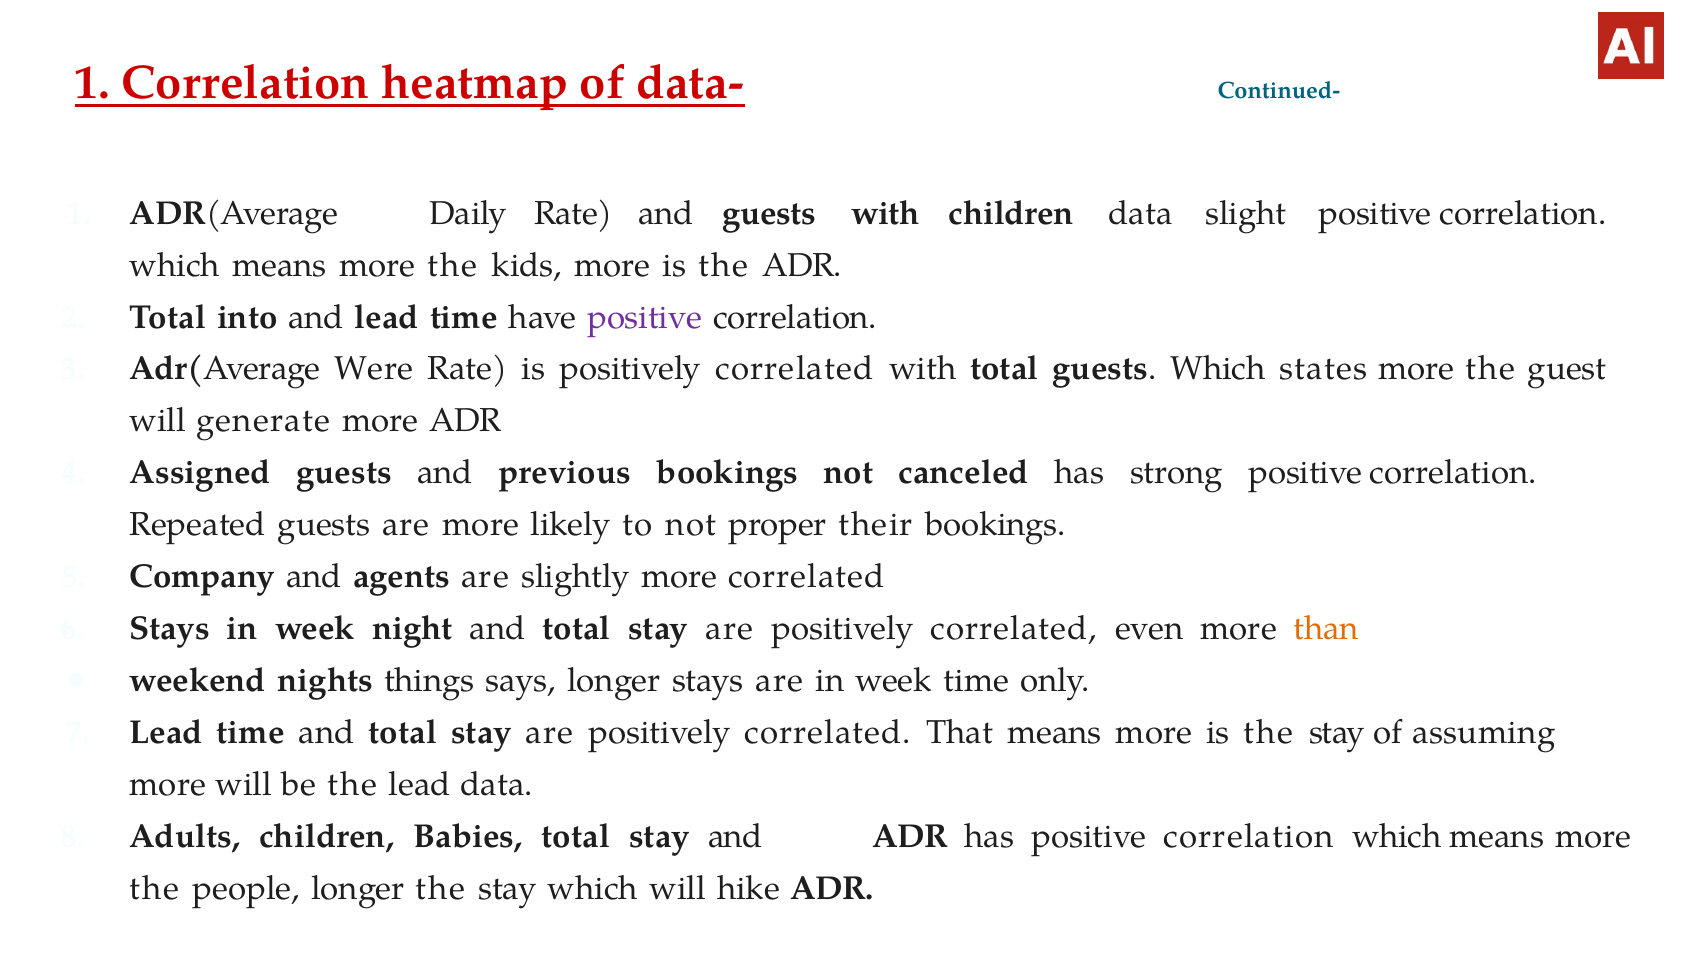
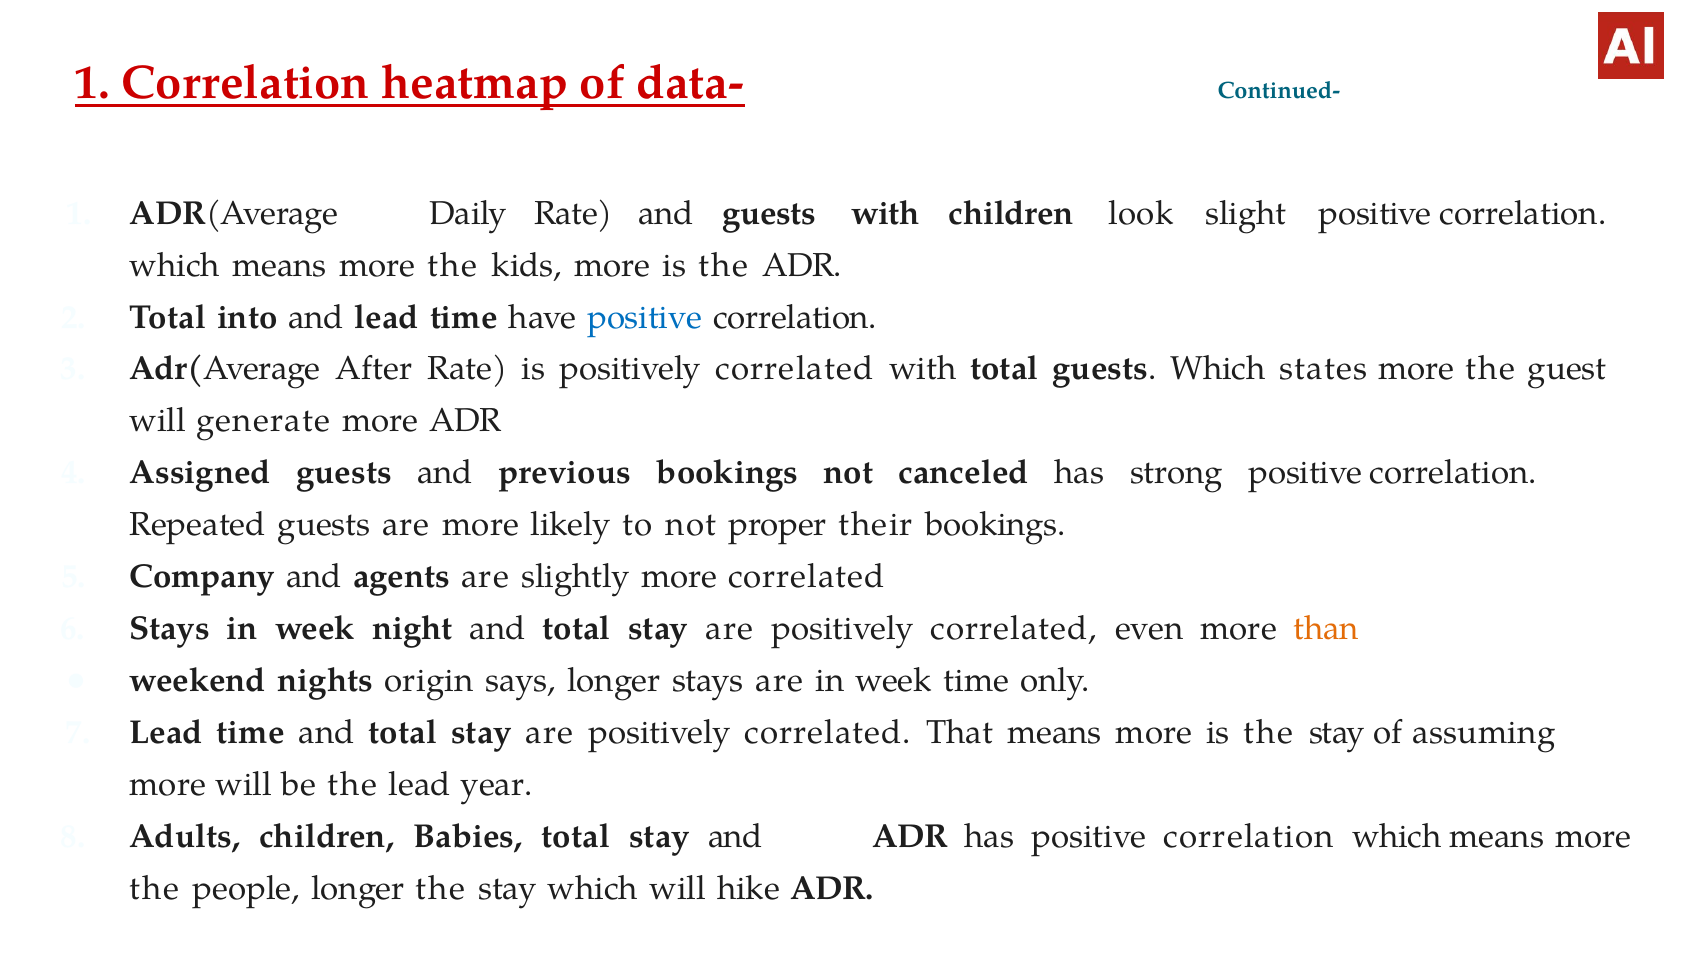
children data: data -> look (1141, 213)
positive colour: purple -> blue (645, 317)
Were: Were -> After (374, 369)
things: things -> origin (429, 681)
lead data: data -> year (497, 785)
